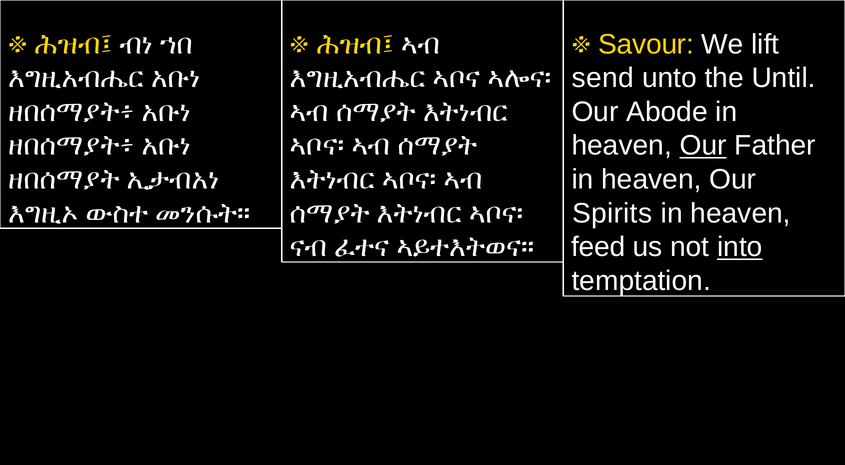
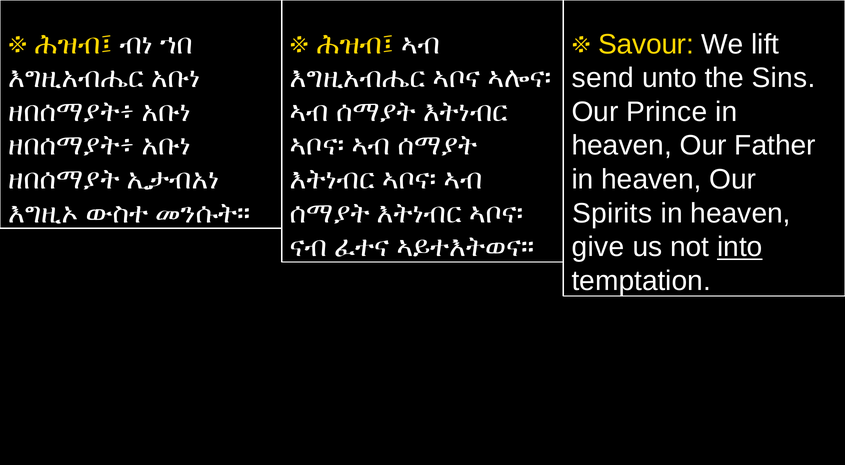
Until: Until -> Sins (783, 78)
Abode: Abode -> Prince (667, 112)
Our underline: present -> none (703, 146)
feed: feed -> give (598, 247)
